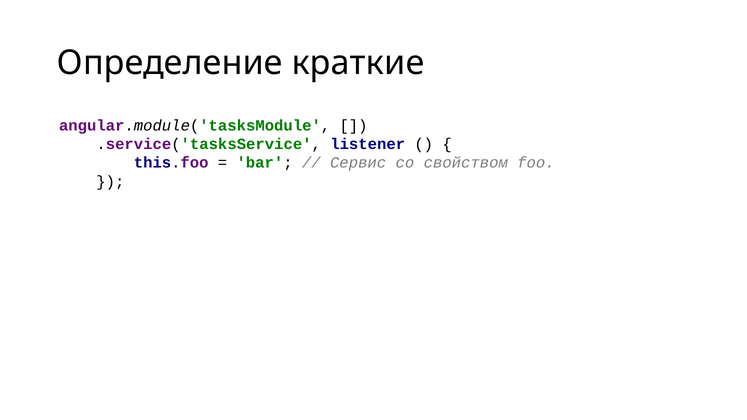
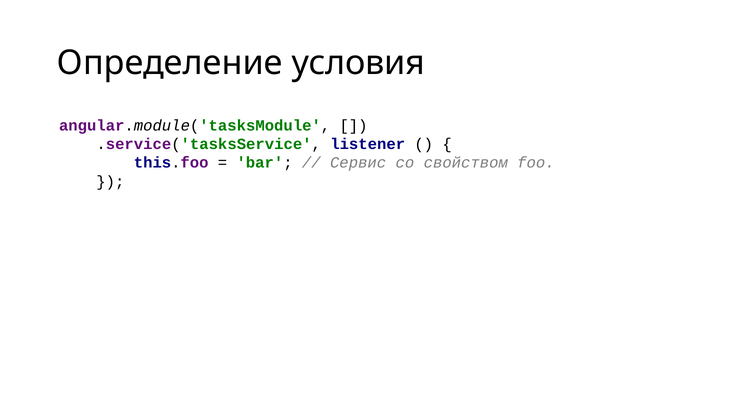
краткие: краткие -> условия (358, 63)
